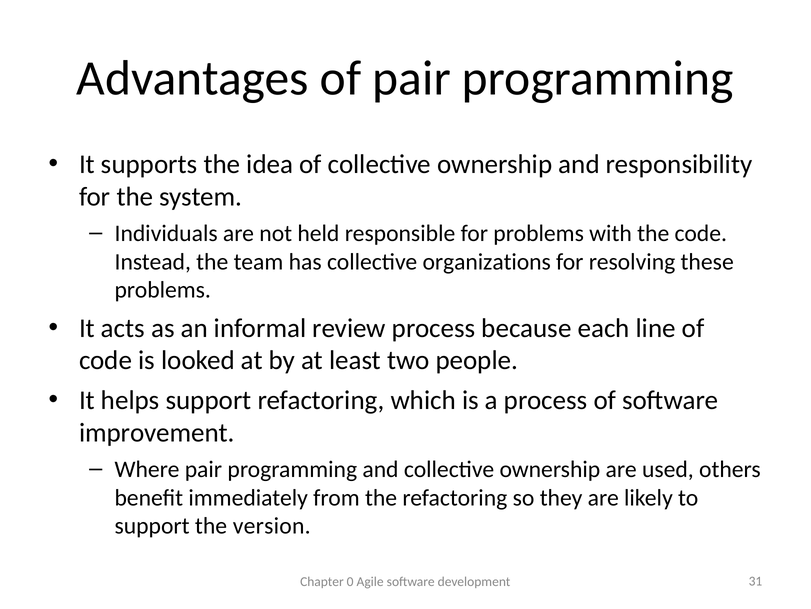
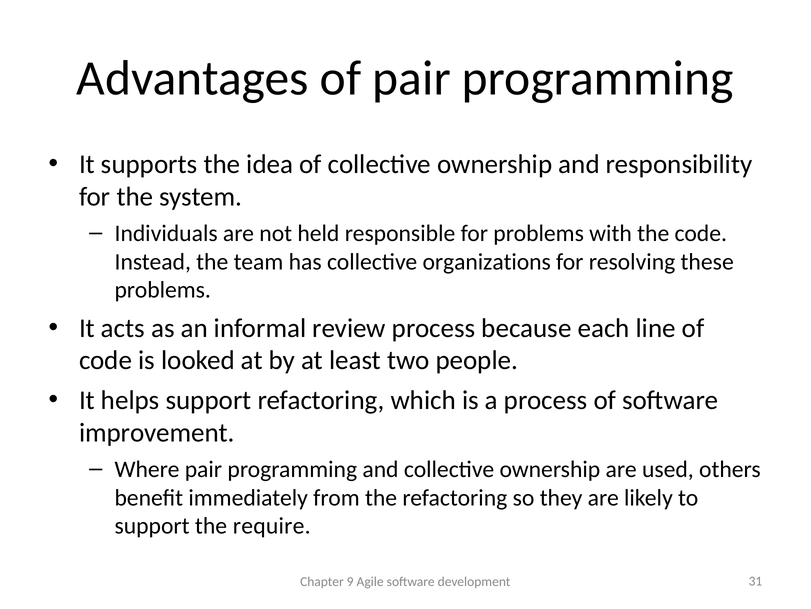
version: version -> require (272, 525)
0: 0 -> 9 (350, 581)
